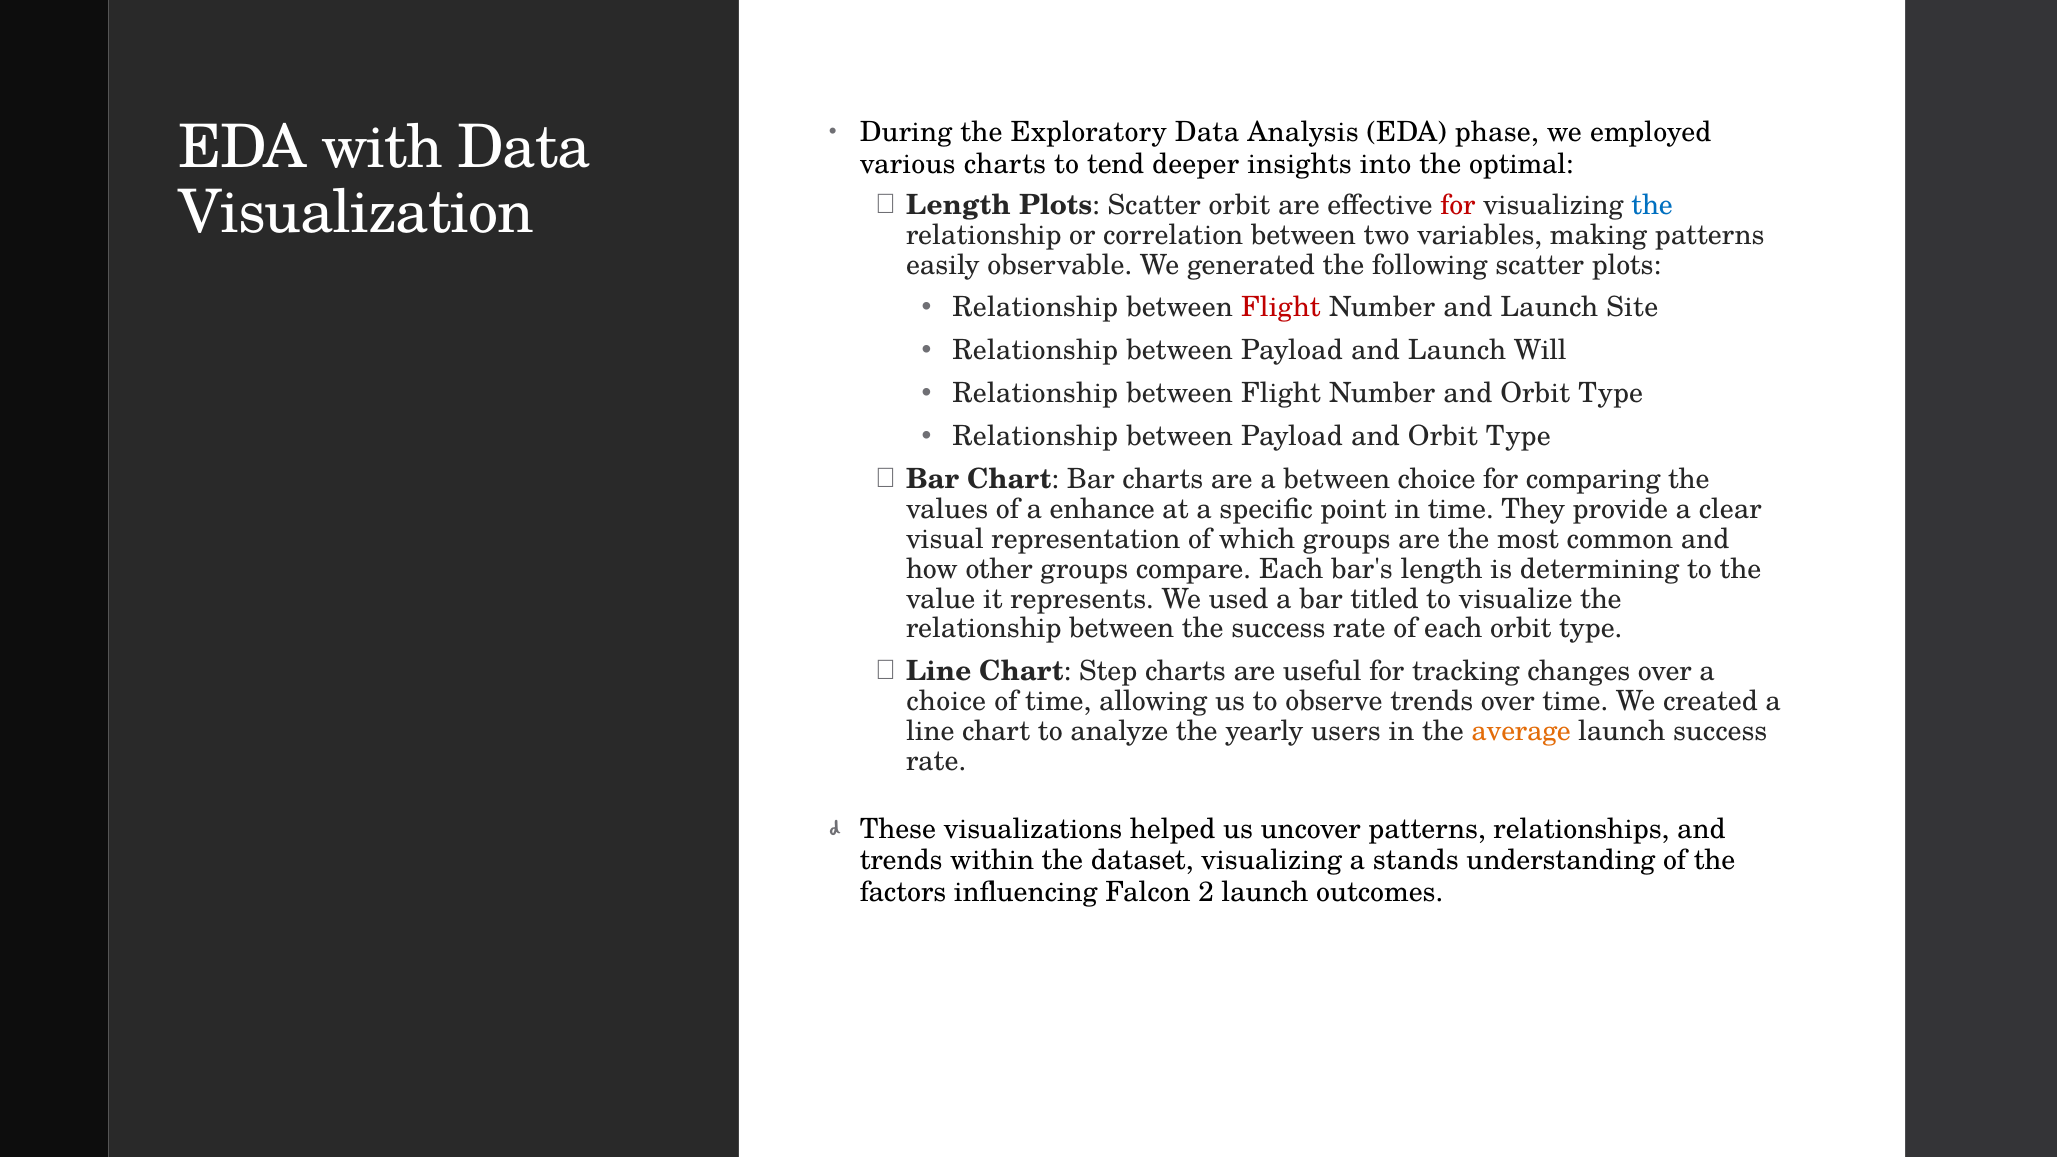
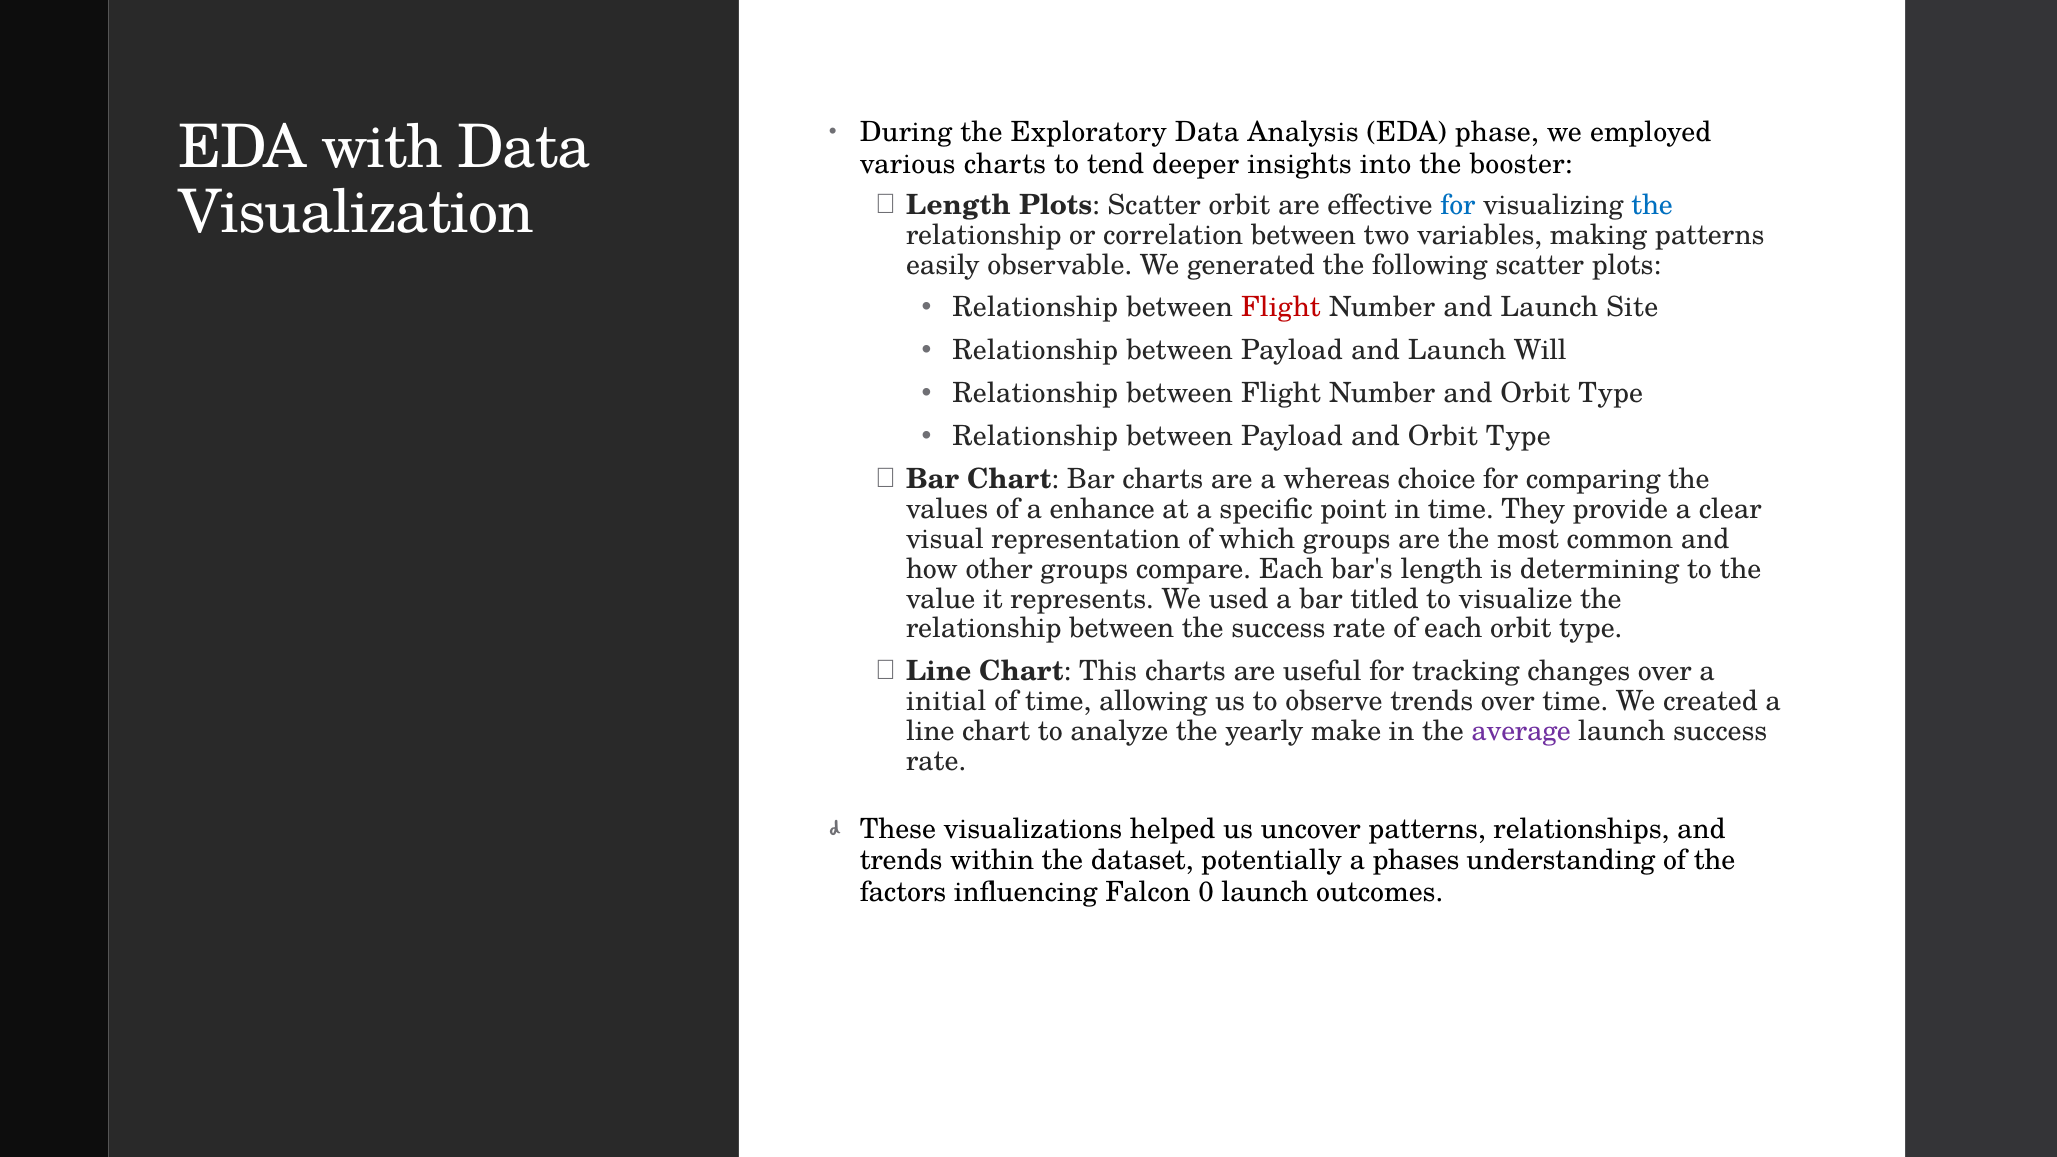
optimal: optimal -> booster (1521, 164)
for colour: red -> blue (1458, 205)
a between: between -> whereas (1337, 479)
Step: Step -> This (1108, 672)
choice: choice -> initial (946, 702)
users: users -> make (1346, 731)
average colour: orange -> purple (1521, 731)
dataset visualizing: visualizing -> potentially (1272, 861)
stands: stands -> phases (1416, 861)
2: 2 -> 0 (1206, 892)
